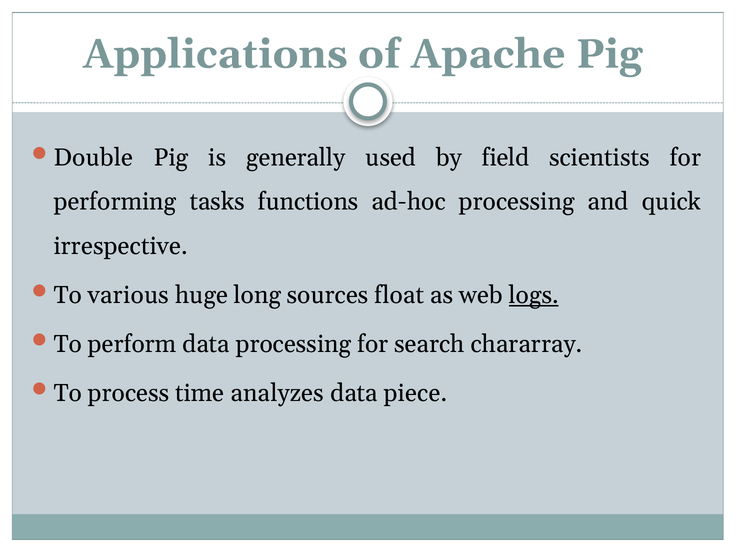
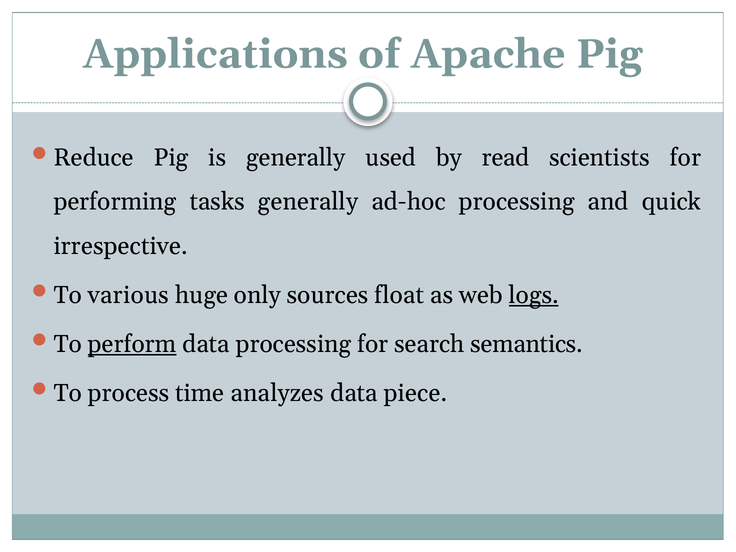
Double: Double -> Reduce (94, 158)
field: field -> read (506, 158)
tasks functions: functions -> generally (308, 202)
long: long -> only (257, 295)
perform underline: none -> present (132, 344)
chararray: chararray -> semantics (527, 344)
